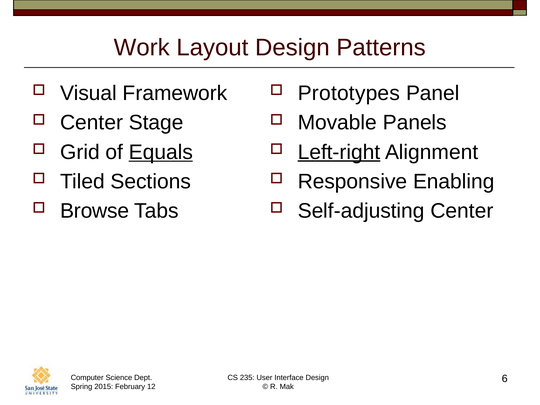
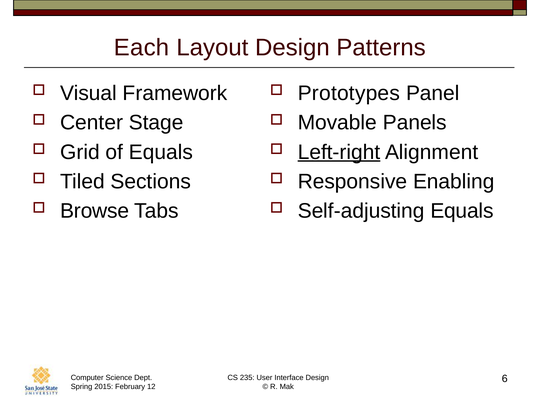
Work: Work -> Each (142, 48)
Equals underline: present -> none (161, 152)
Self-adjusting Center: Center -> Equals (462, 211)
